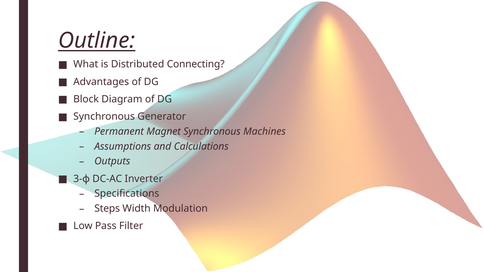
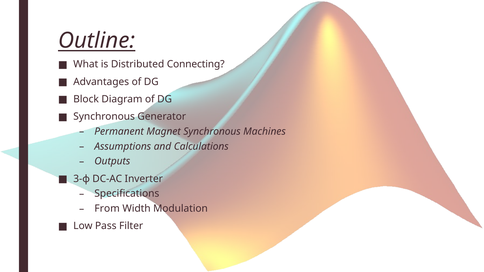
Steps: Steps -> From (107, 209)
